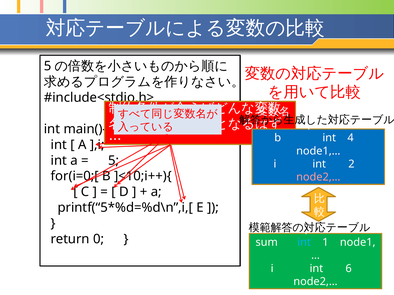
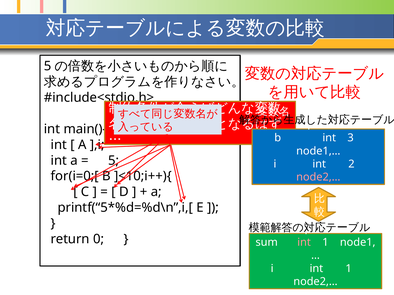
b int 4: 4 -> 3 (351, 138)
int colour: light blue -> pink (304, 243)
i int 6: 6 -> 1 (349, 269)
